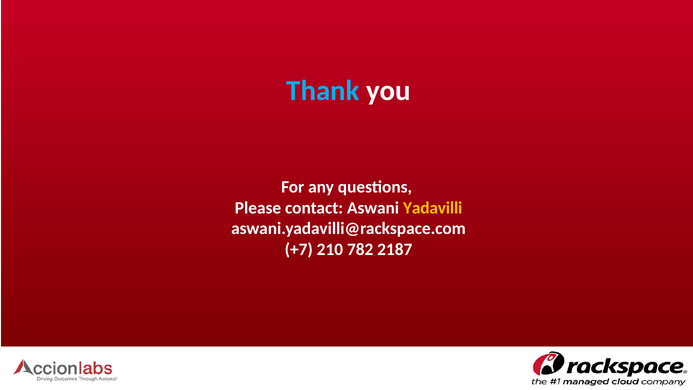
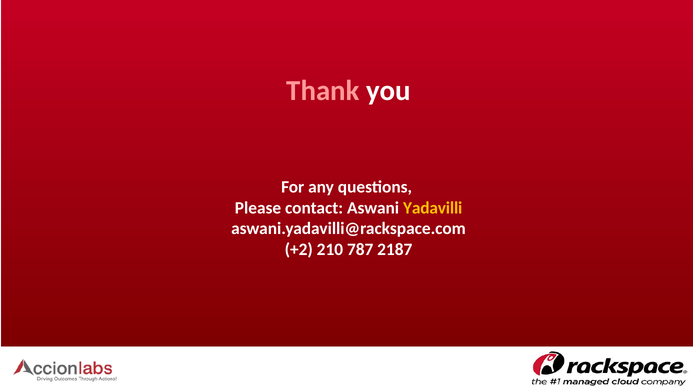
Thank colour: light blue -> pink (323, 91)
+7: +7 -> +2 (299, 249)
782: 782 -> 787 (360, 249)
